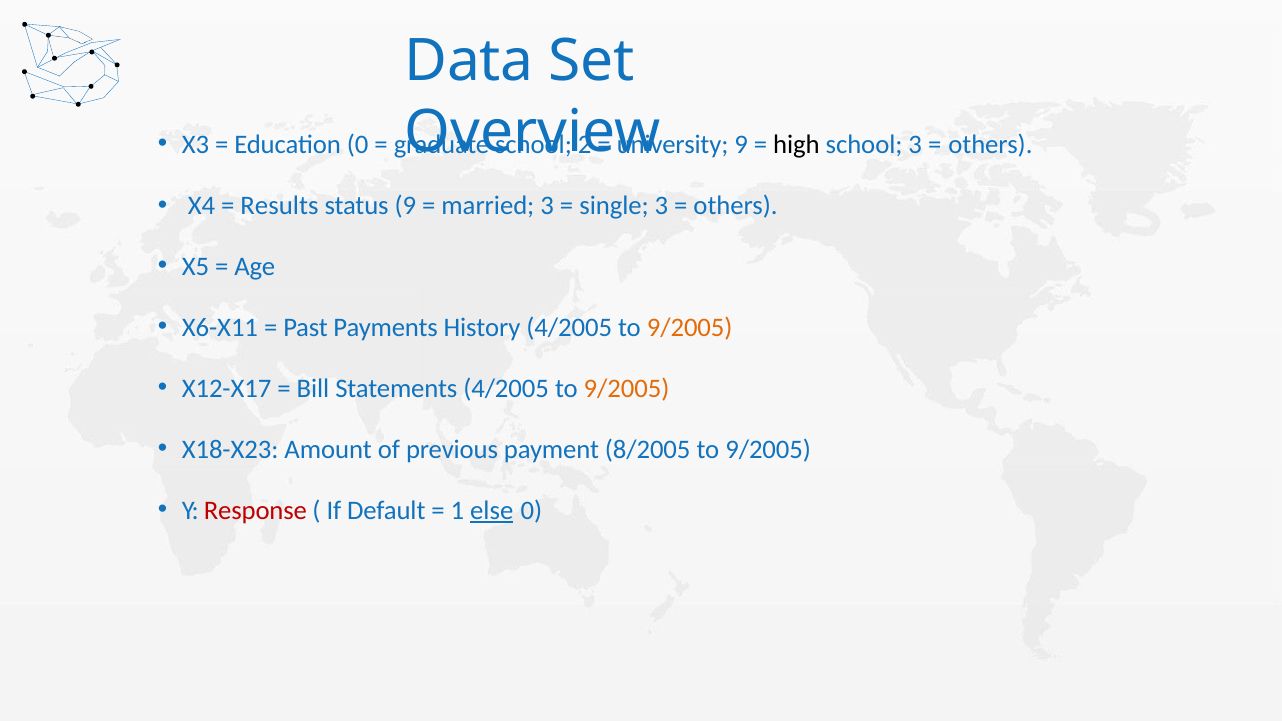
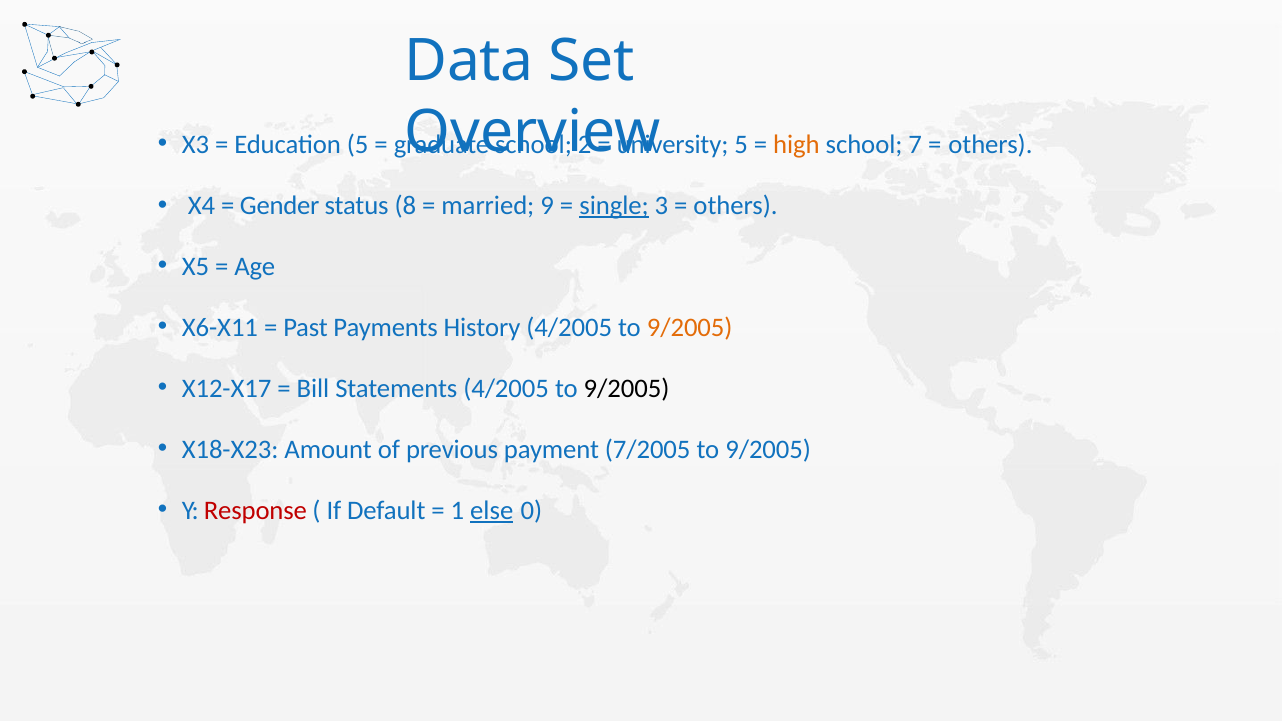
Education 0: 0 -> 5 (358, 145)
9: 9 -> 5 (741, 145)
high colour: black -> orange (796, 145)
school 3: 3 -> 7 (915, 145)
Results: Results -> Gender (280, 206)
status 9: 9 -> 8 (405, 206)
married 3: 3 -> 9 (547, 206)
single underline: none -> present (614, 206)
9/2005 colour: orange -> black (627, 389)
8/2005: 8/2005 -> 7/2005 (648, 449)
